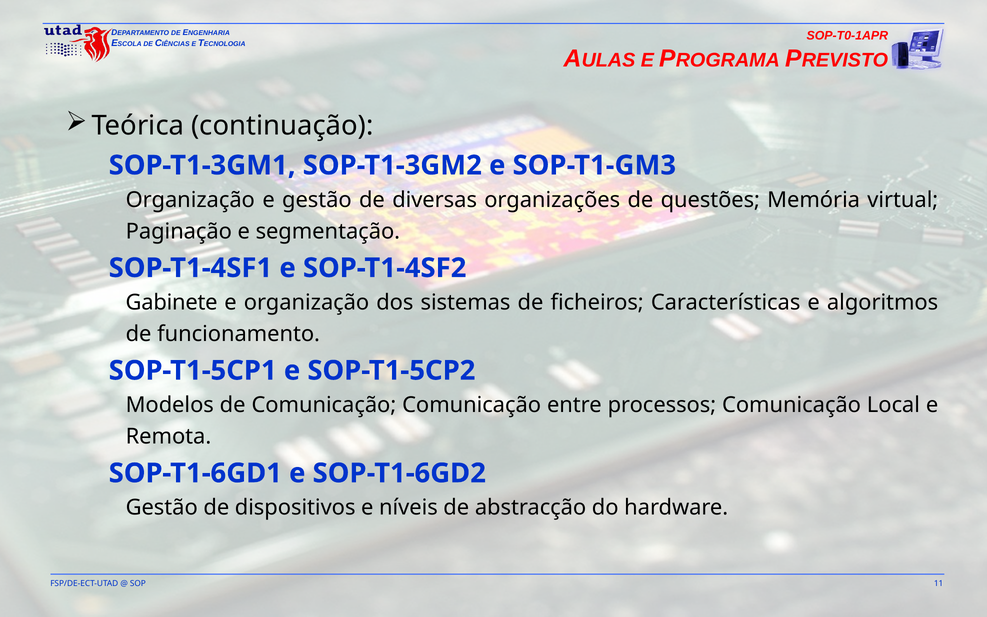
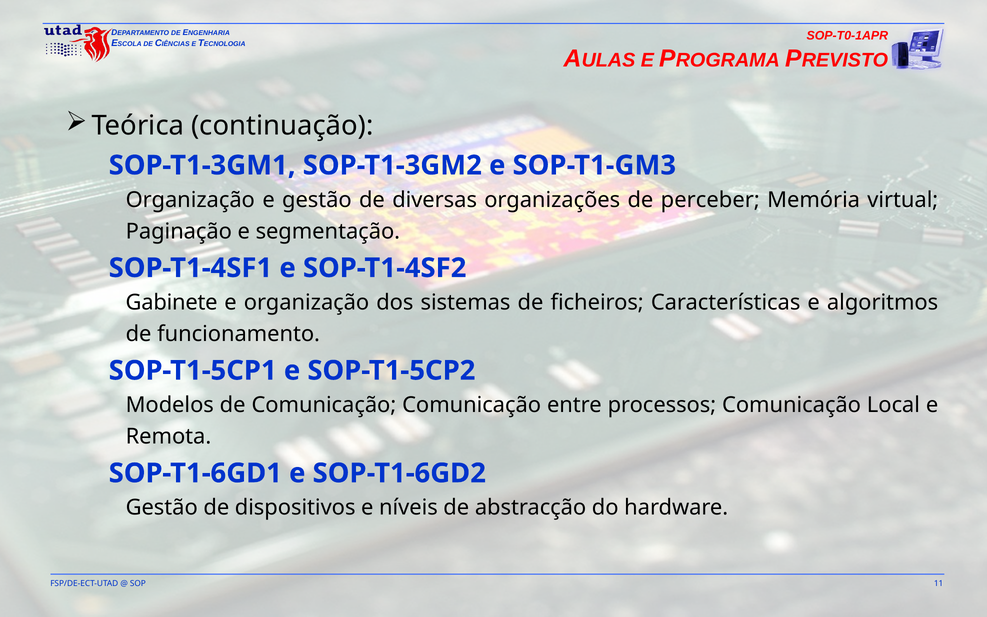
questões: questões -> perceber (710, 200)
